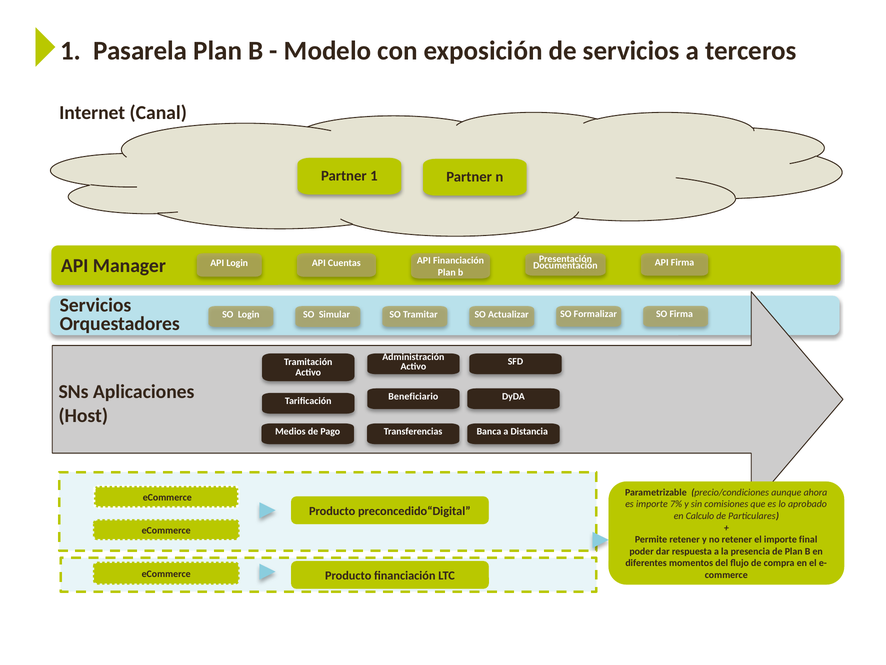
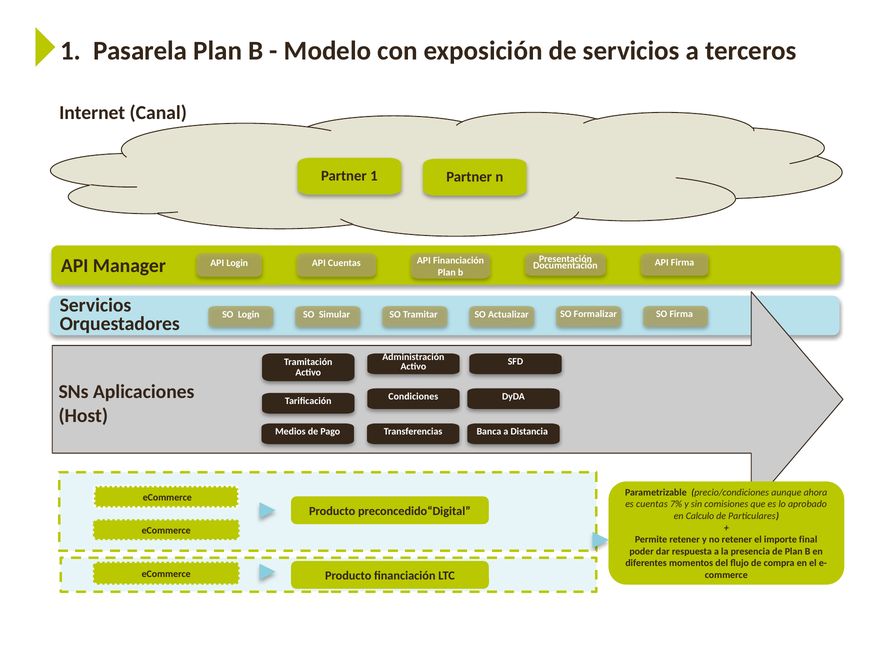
Beneficiario: Beneficiario -> Condiciones (413, 396)
es importe: importe -> cuentas (652, 504)
